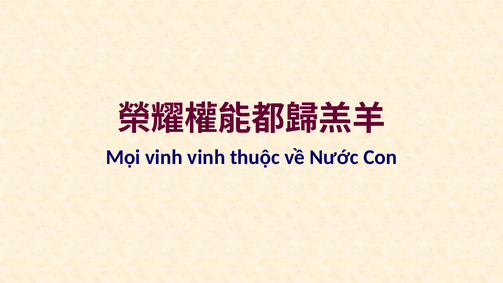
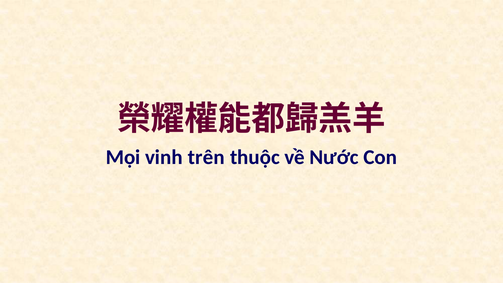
vinh vinh: vinh -> trên (206, 157)
